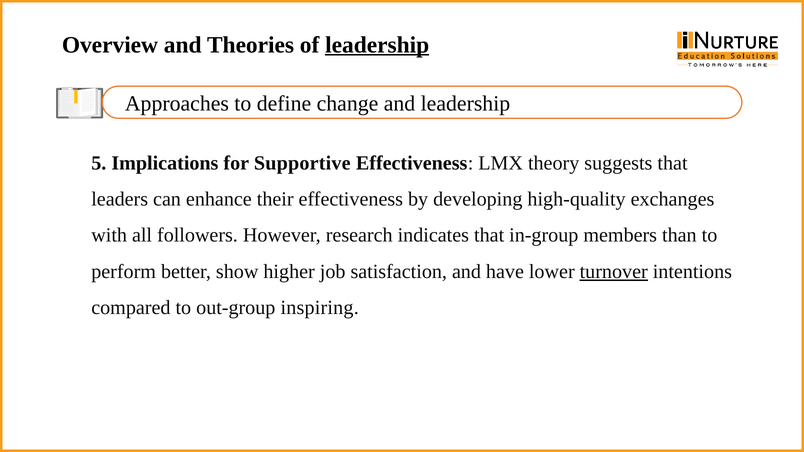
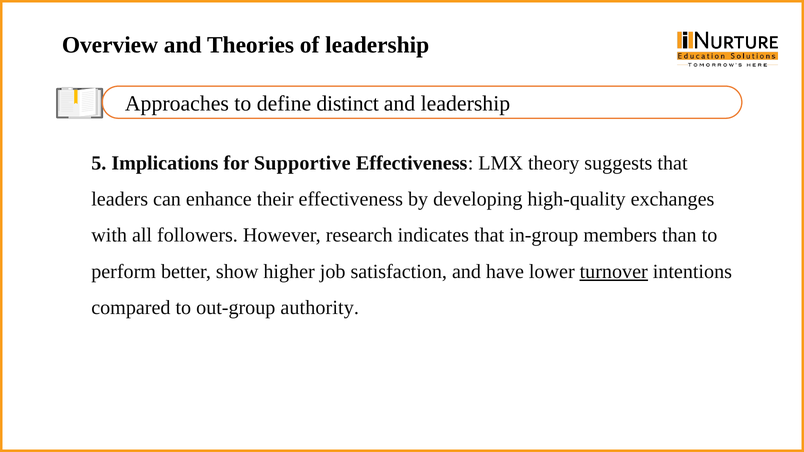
leadership underline: present -> none (377, 45)
change: change -> distinct (348, 104)
inspiring: inspiring -> authority (320, 308)
